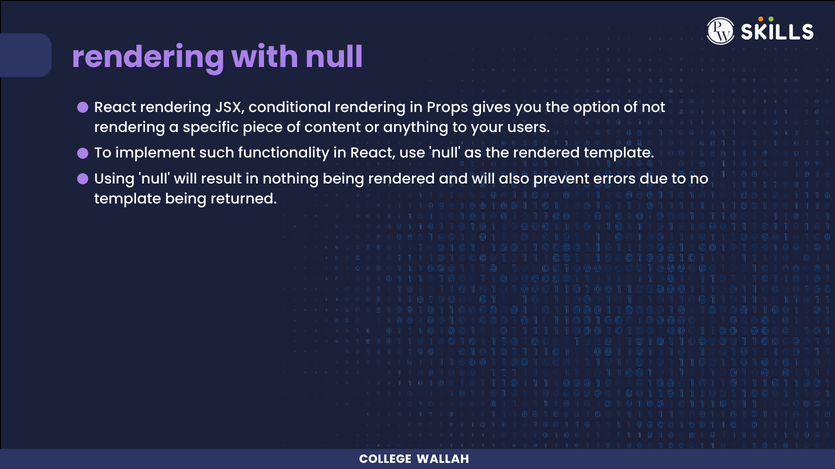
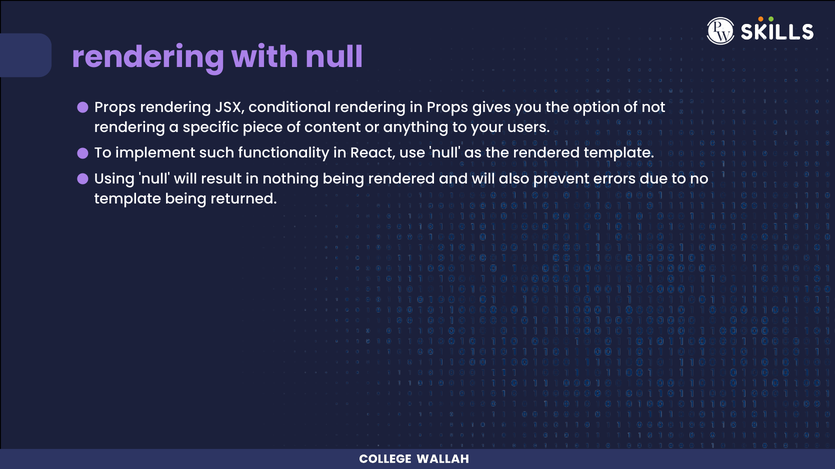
React: React -> Props (115, 108)
